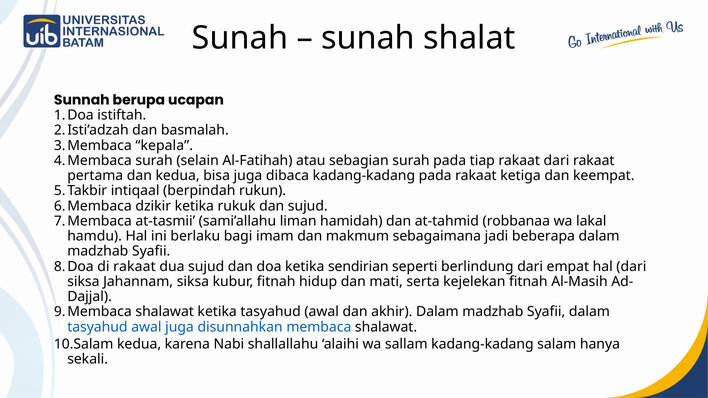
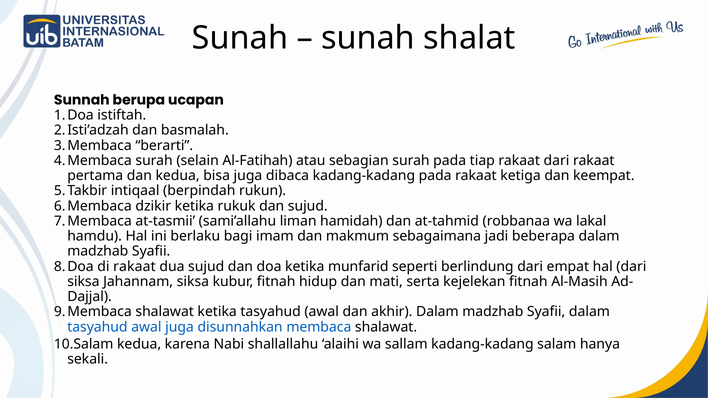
kepala: kepala -> berarti (164, 146)
sendirian: sendirian -> munfarid (358, 267)
